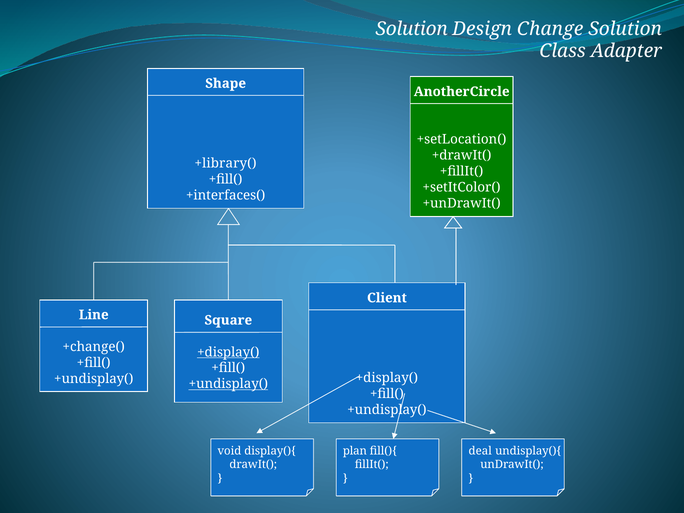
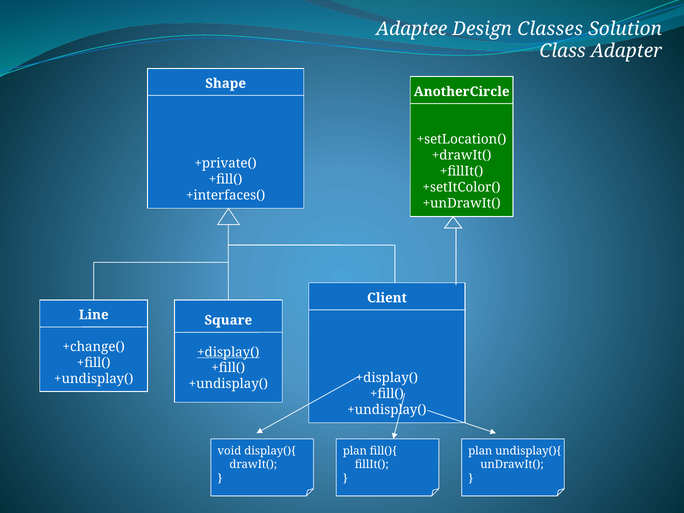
Solution: Solution -> Adaptee (412, 29)
Change: Change -> Classes (550, 29)
+library(: +library( -> +private( (226, 163)
+undisplay( underline: present -> none (228, 384)
deal: deal -> plan (480, 451)
